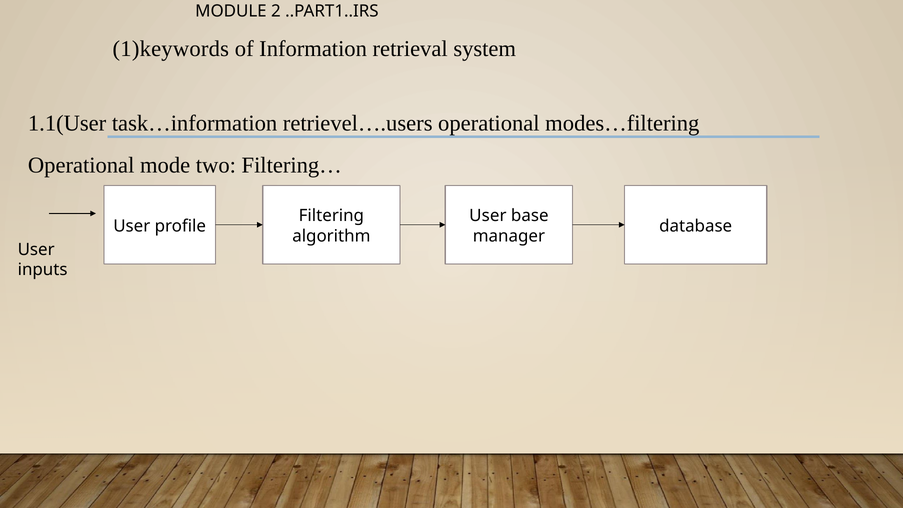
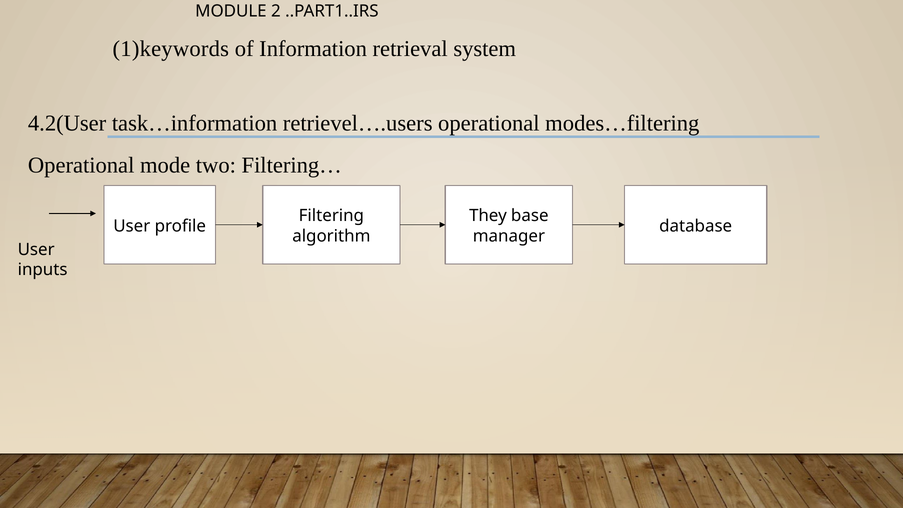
1.1(User: 1.1(User -> 4.2(User (67, 123)
User: User -> They (488, 216)
